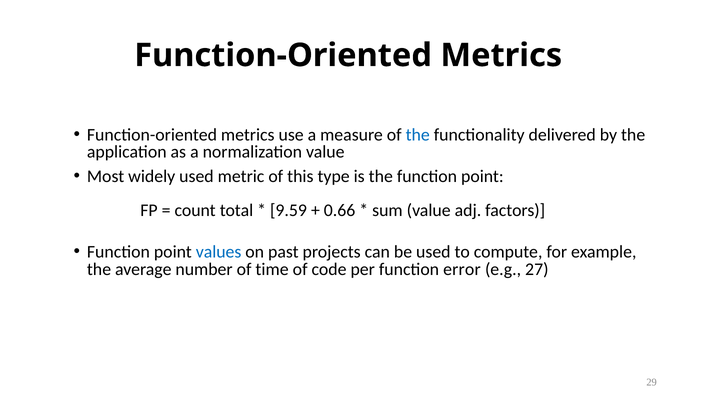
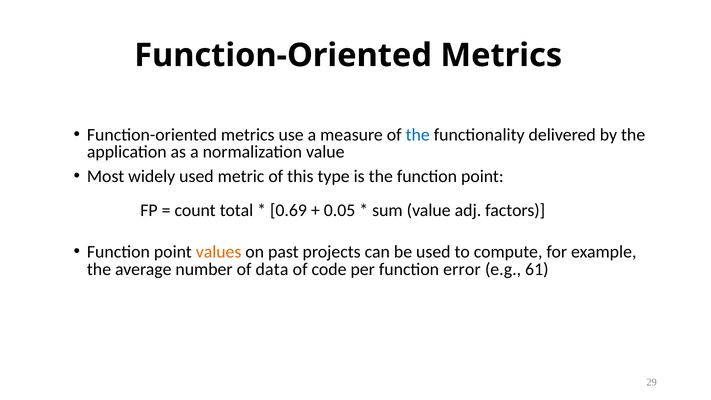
9.59: 9.59 -> 0.69 (289, 211)
0.66: 0.66 -> 0.05 (340, 211)
values colour: blue -> orange (219, 252)
time: time -> data (272, 269)
27: 27 -> 61 (537, 269)
